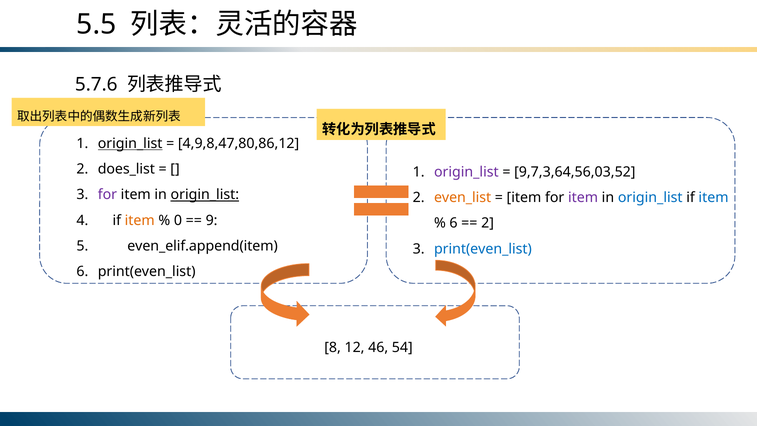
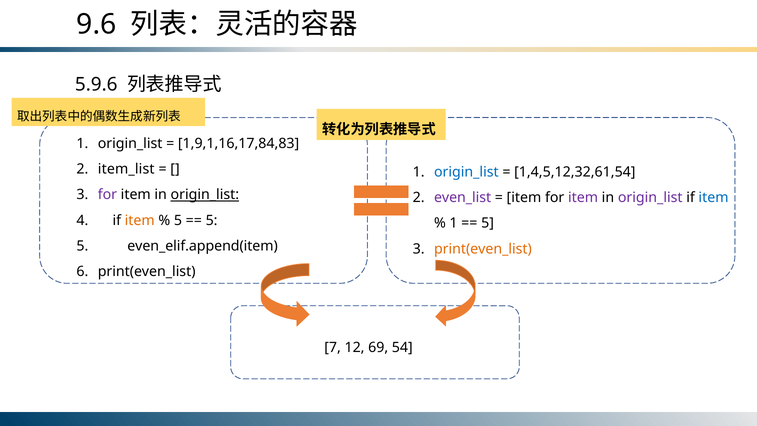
5.5: 5.5 -> 9.6 (96, 25)
5.7.6: 5.7.6 -> 5.9.6 (96, 85)
origin_list underline: present -> none (130, 144)
4,9,8,47,80,86,12: 4,9,8,47,80,86,12 -> 1,9,1,16,17,84,83 (239, 144)
does_list: does_list -> item_list (126, 169)
origin_list colour: purple -> blue (466, 172)
9,7,3,64,56,03,52: 9,7,3,64,56,03,52 -> 1,4,5,12,32,61,54 (575, 172)
even_list colour: orange -> purple (463, 198)
origin_list colour: blue -> purple (650, 198)
0: 0 -> 5 (178, 220)
9: 9 -> 5 (212, 220)
6: 6 -> 1 (453, 223)
2: 2 -> 5 (488, 223)
print(even_list colour: blue -> orange (483, 249)
8: 8 -> 7 (333, 347)
46: 46 -> 69 (378, 347)
